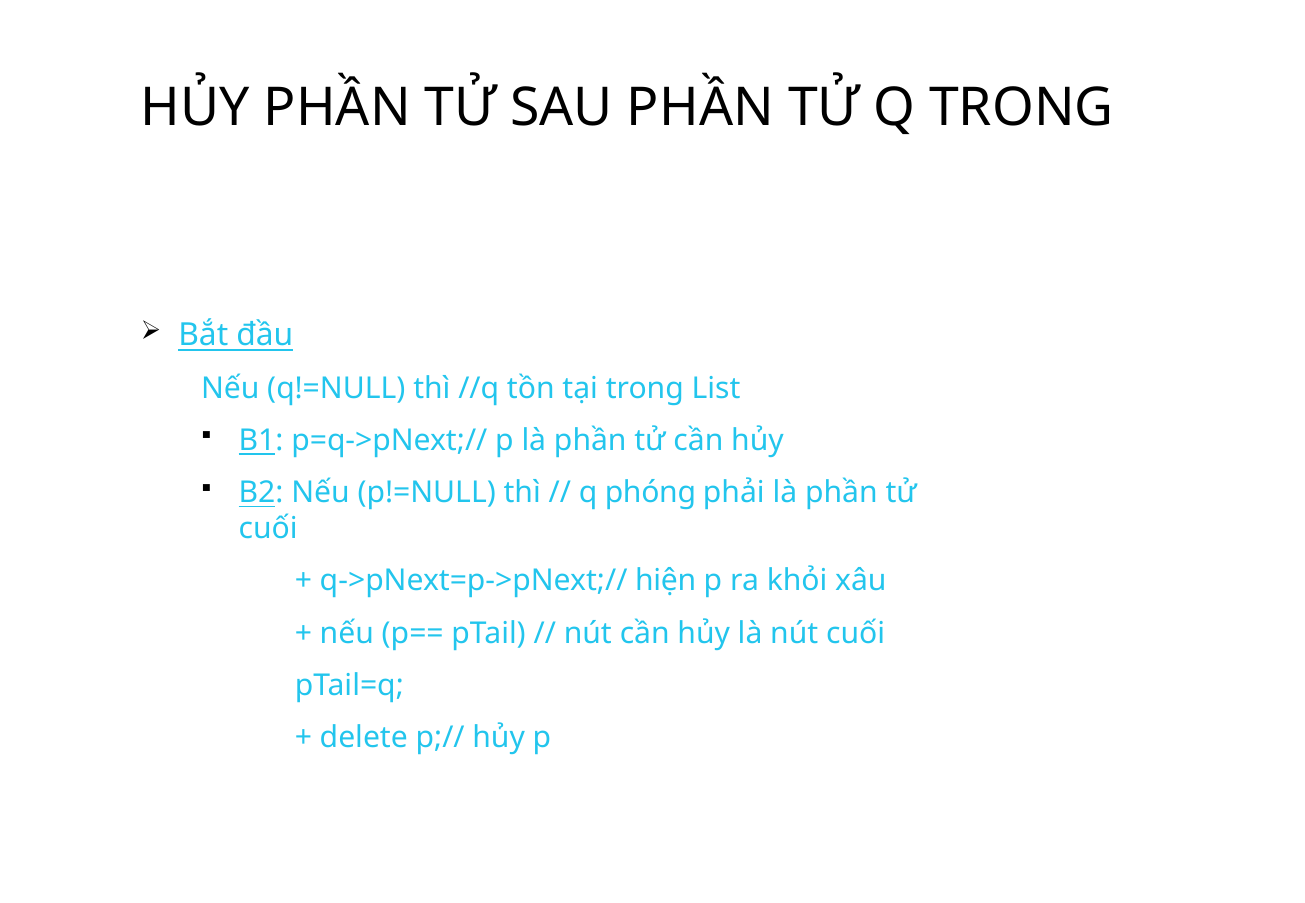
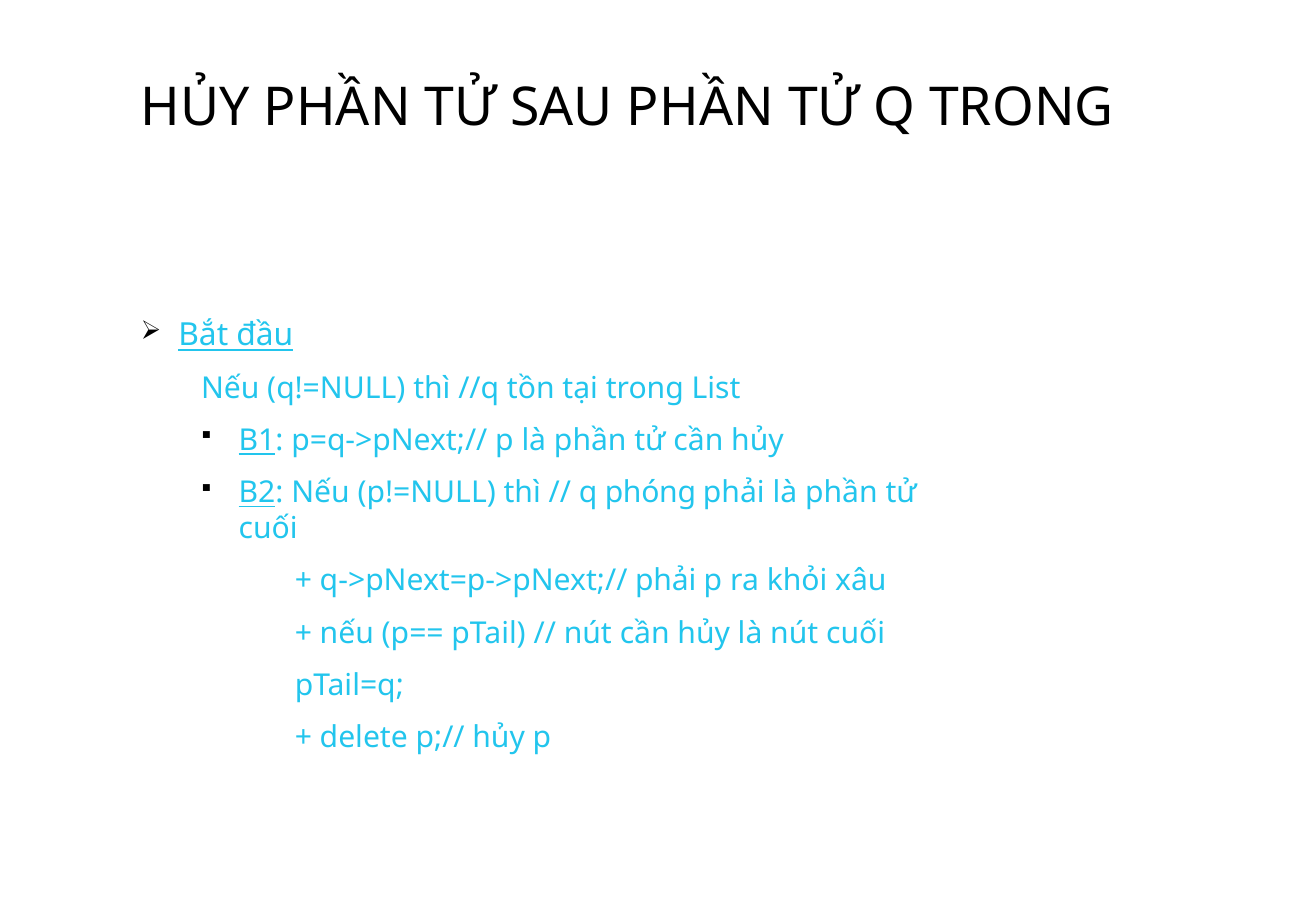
q->pNext=p->pNext;// hiện: hiện -> phải (666, 581)
